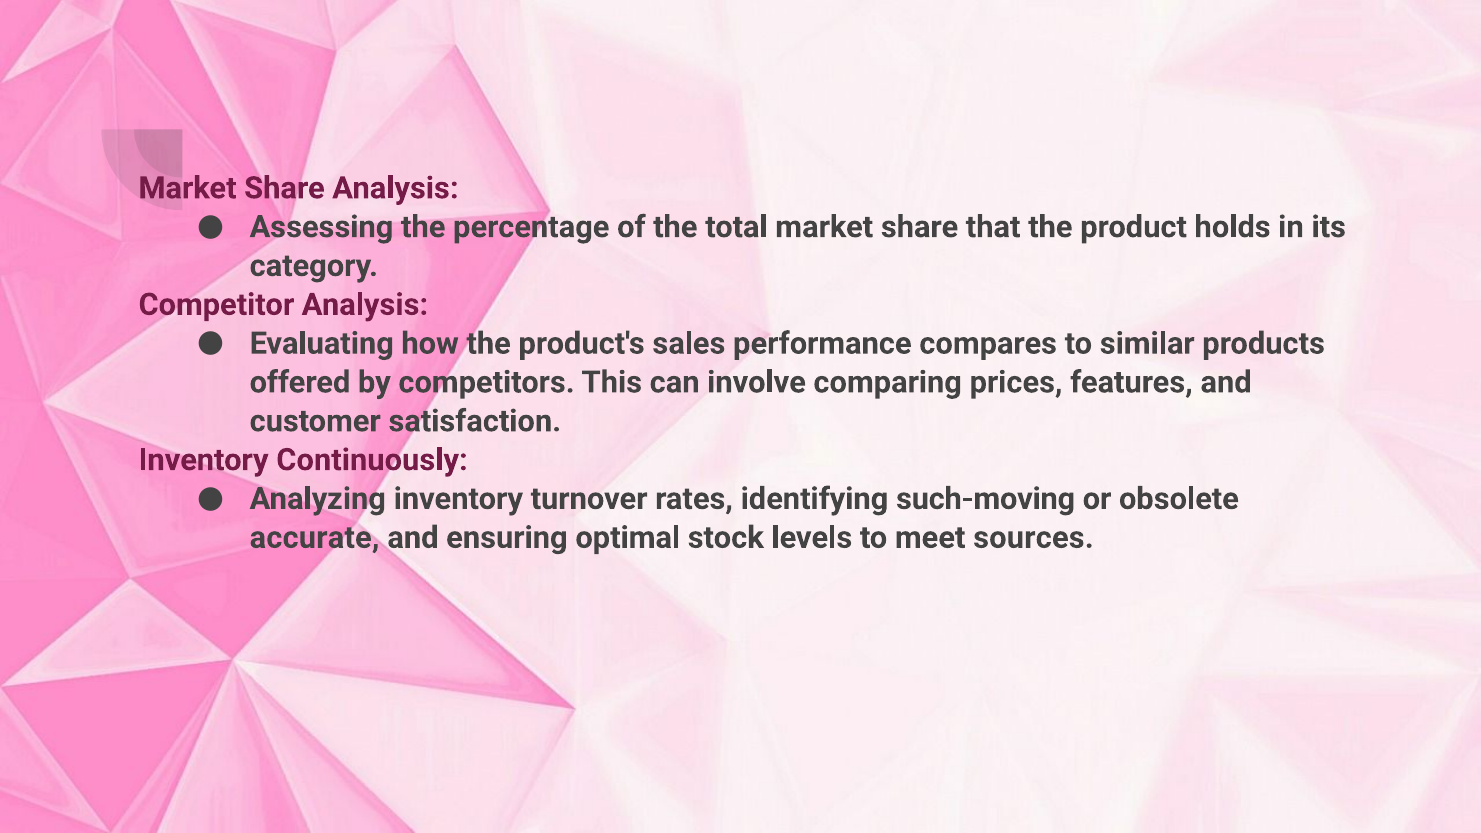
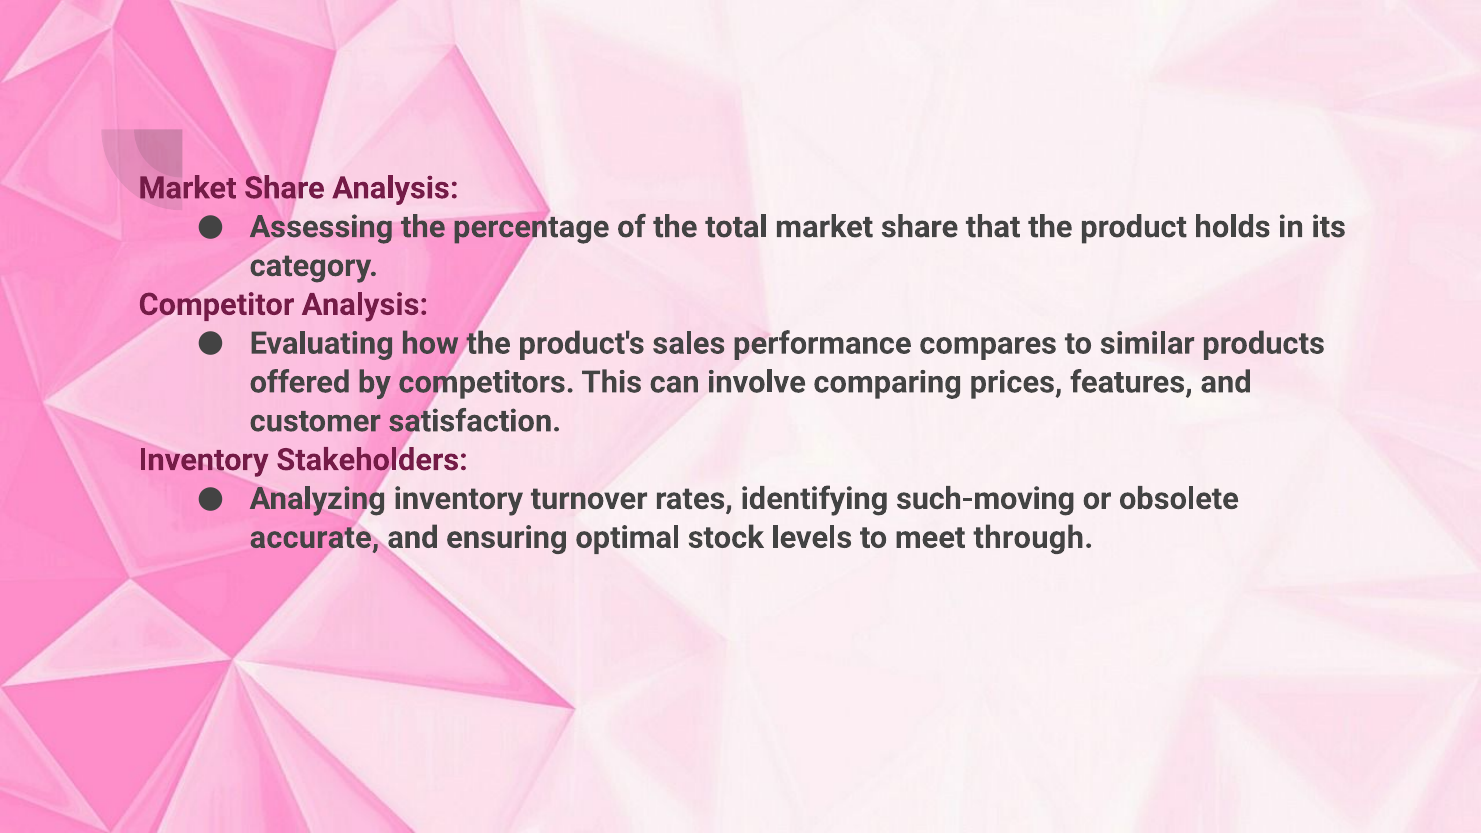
Continuously: Continuously -> Stakeholders (372, 460)
sources: sources -> through (1033, 538)
